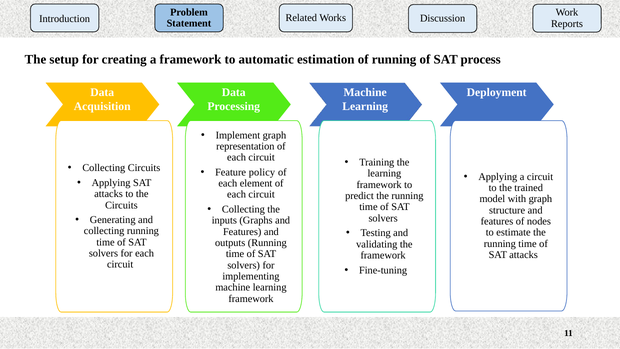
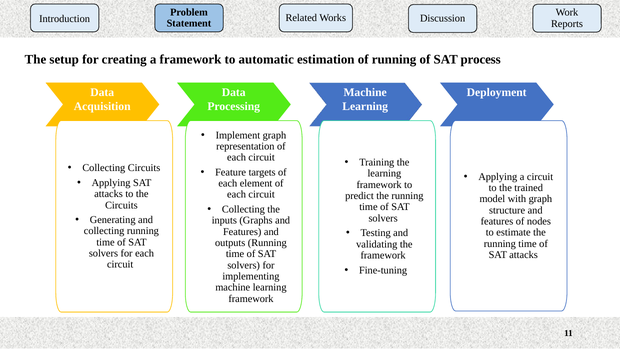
policy: policy -> targets (262, 172)
